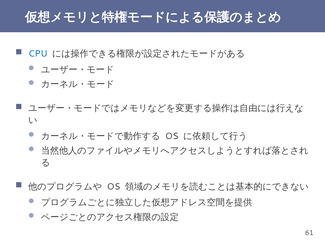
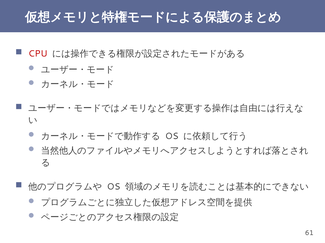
CPU colour: blue -> red (38, 54)
